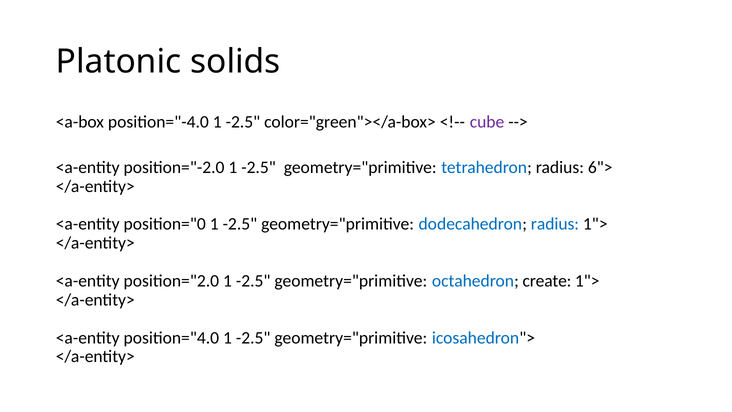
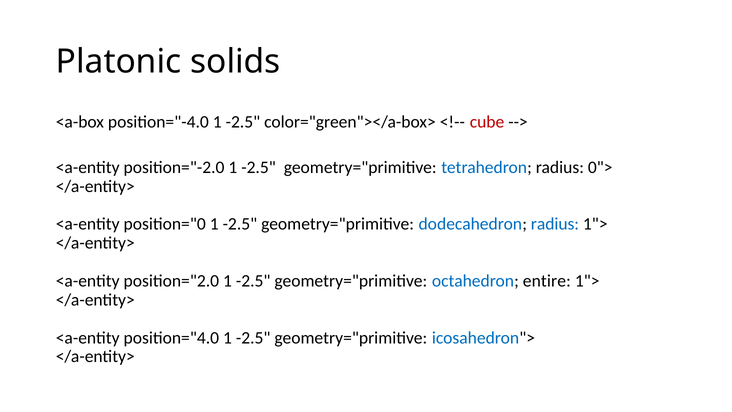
cube colour: purple -> red (487, 122)
6">: 6"> -> 0"> (600, 167)
create: create -> entire (547, 281)
